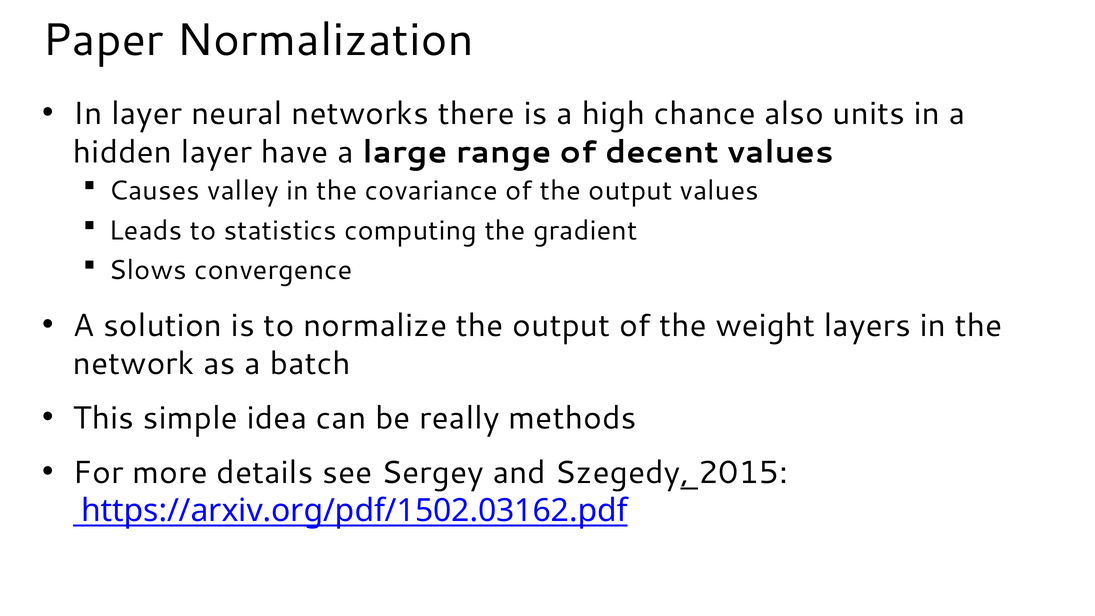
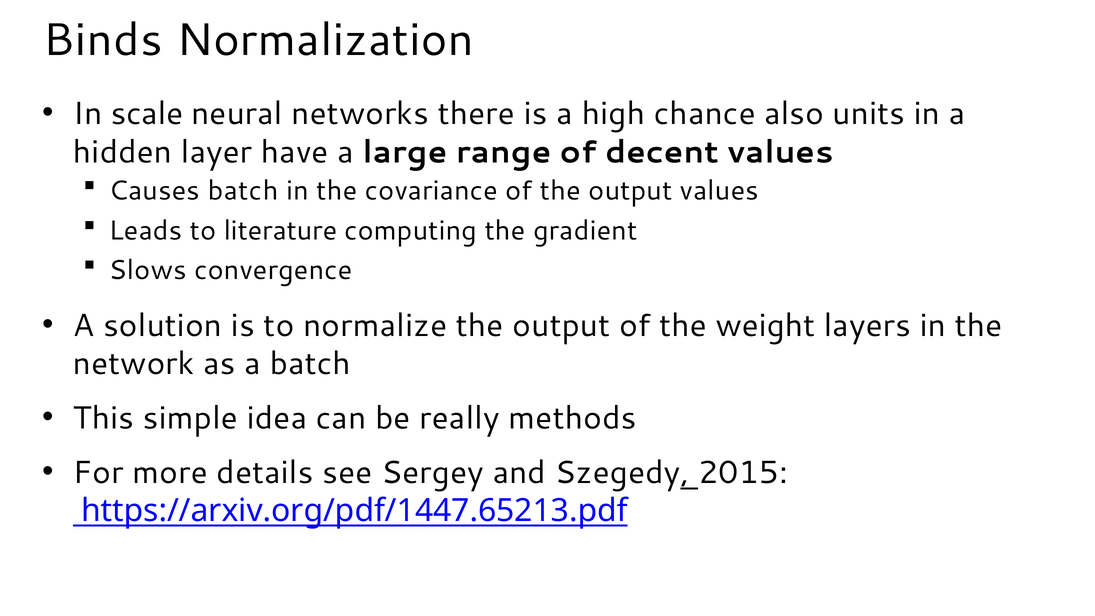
Paper: Paper -> Binds (103, 40)
In layer: layer -> scale (147, 114)
Causes valley: valley -> batch (243, 191)
statistics: statistics -> literature (280, 230)
https://arxiv.org/pdf/1502.03162.pdf: https://arxiv.org/pdf/1502.03162.pdf -> https://arxiv.org/pdf/1447.65213.pdf (354, 511)
